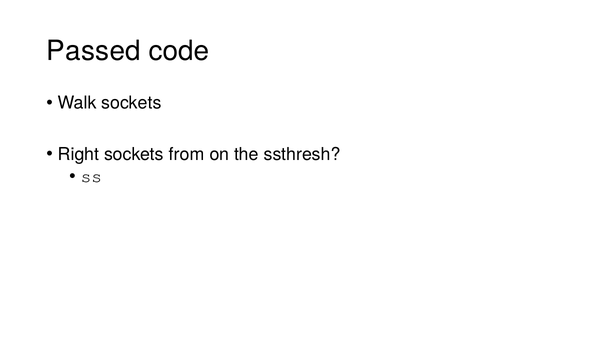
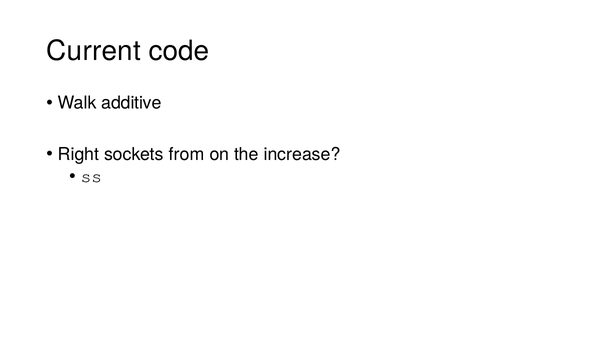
Passed: Passed -> Current (94, 51)
Walk sockets: sockets -> additive (131, 103)
ssthresh: ssthresh -> increase (302, 154)
